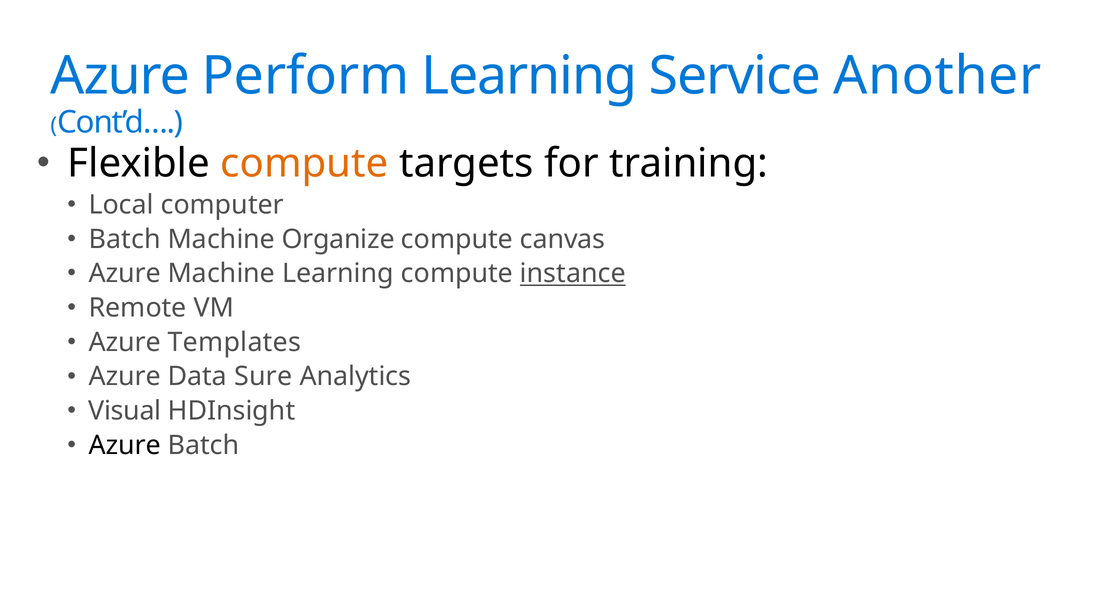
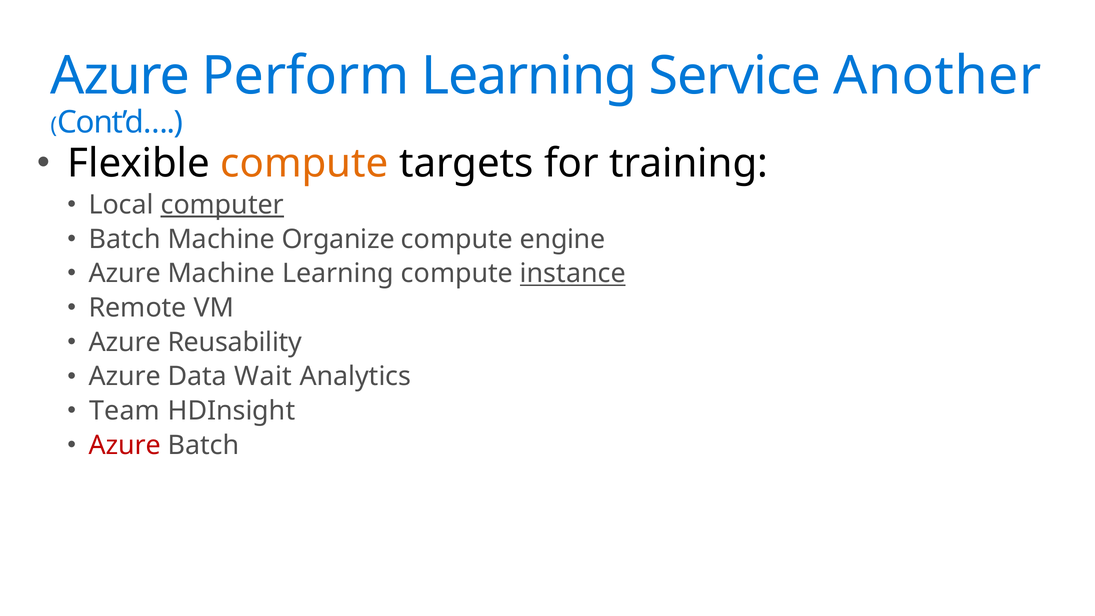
computer underline: none -> present (222, 205)
canvas: canvas -> engine (563, 239)
Templates: Templates -> Reusability (235, 342)
Sure: Sure -> Wait (263, 377)
Visual: Visual -> Team (125, 411)
Azure colour: black -> red (125, 445)
